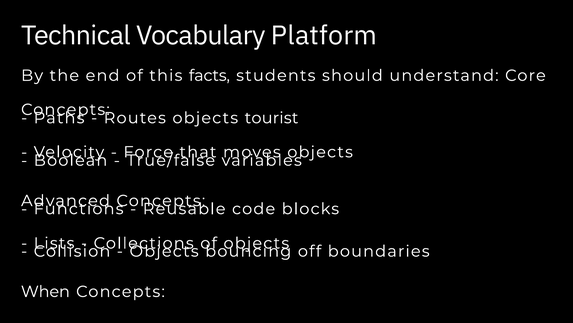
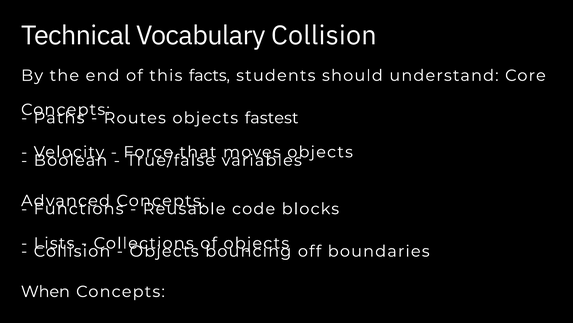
Vocabulary Platform: Platform -> Collision (324, 36)
tourist: tourist -> fastest (272, 118)
